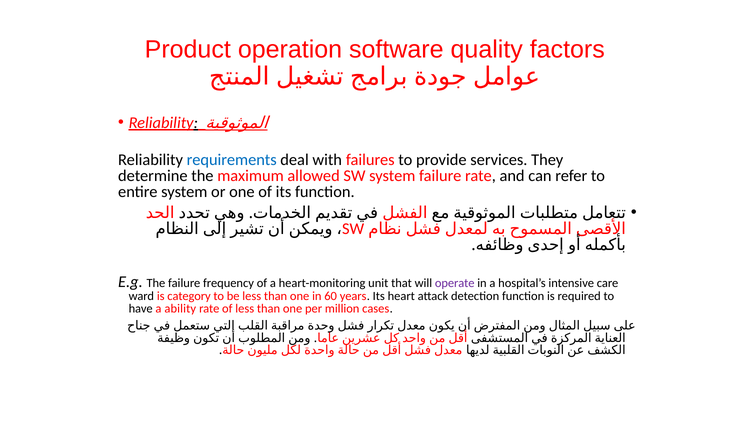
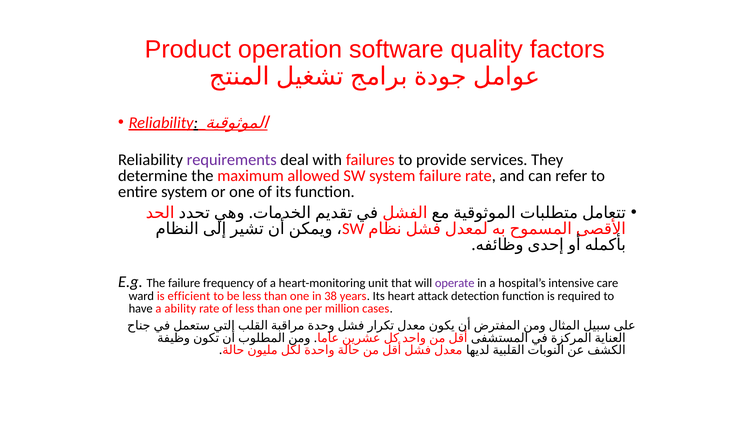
requirements colour: blue -> purple (232, 160)
category: category -> efficient (189, 296)
60: 60 -> 38 (331, 296)
